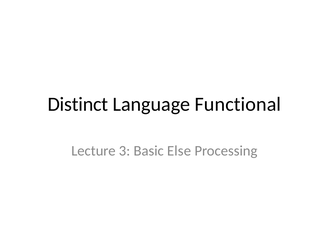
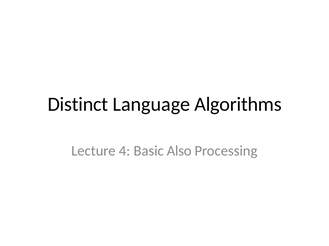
Functional: Functional -> Algorithms (238, 105)
3: 3 -> 4 (125, 151)
Else: Else -> Also (179, 151)
